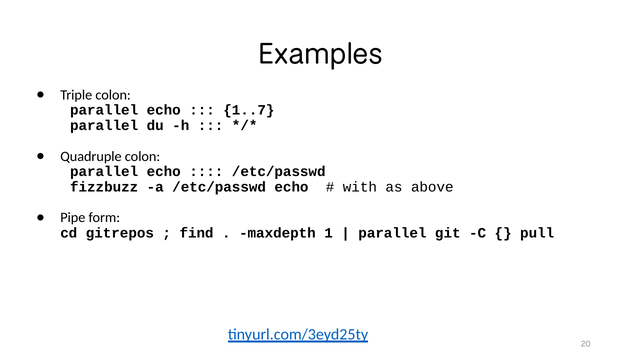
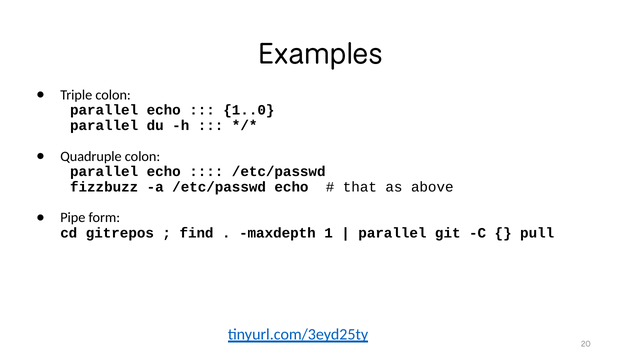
1..7: 1..7 -> 1..0 (249, 110)
with: with -> that (360, 187)
